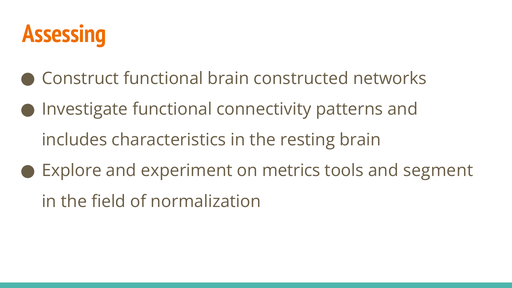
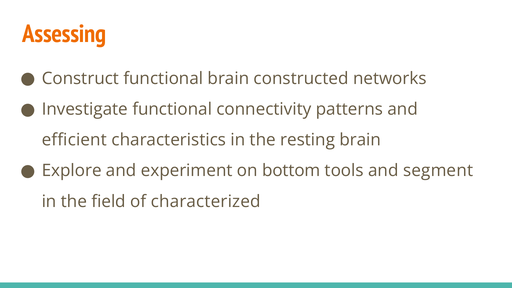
includes: includes -> efficient (74, 140)
metrics: metrics -> bottom (291, 171)
normalization: normalization -> characterized (206, 201)
